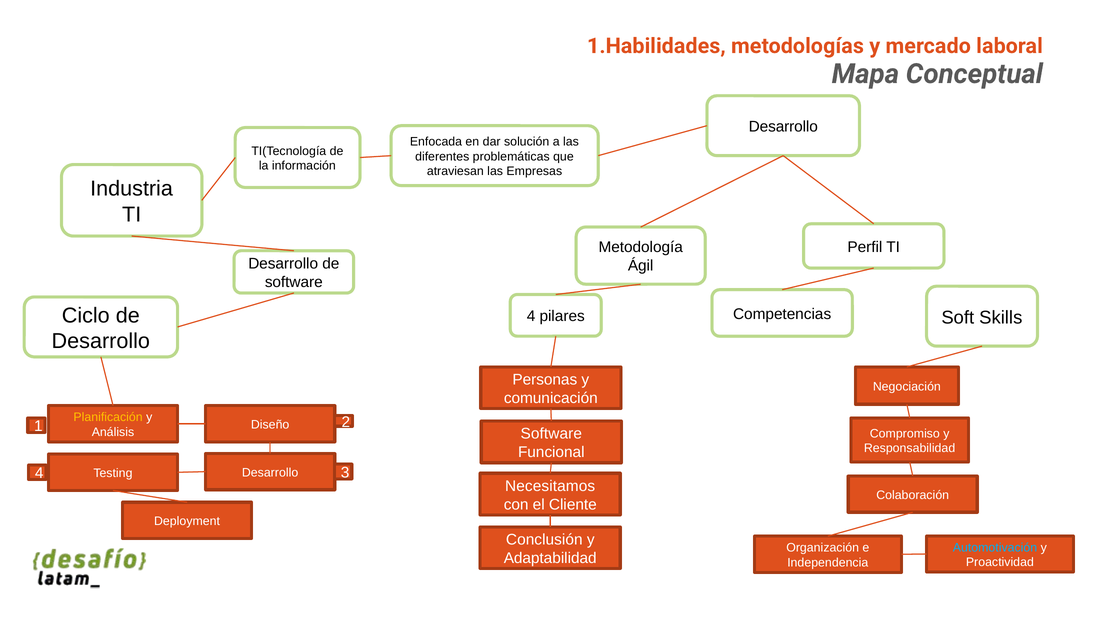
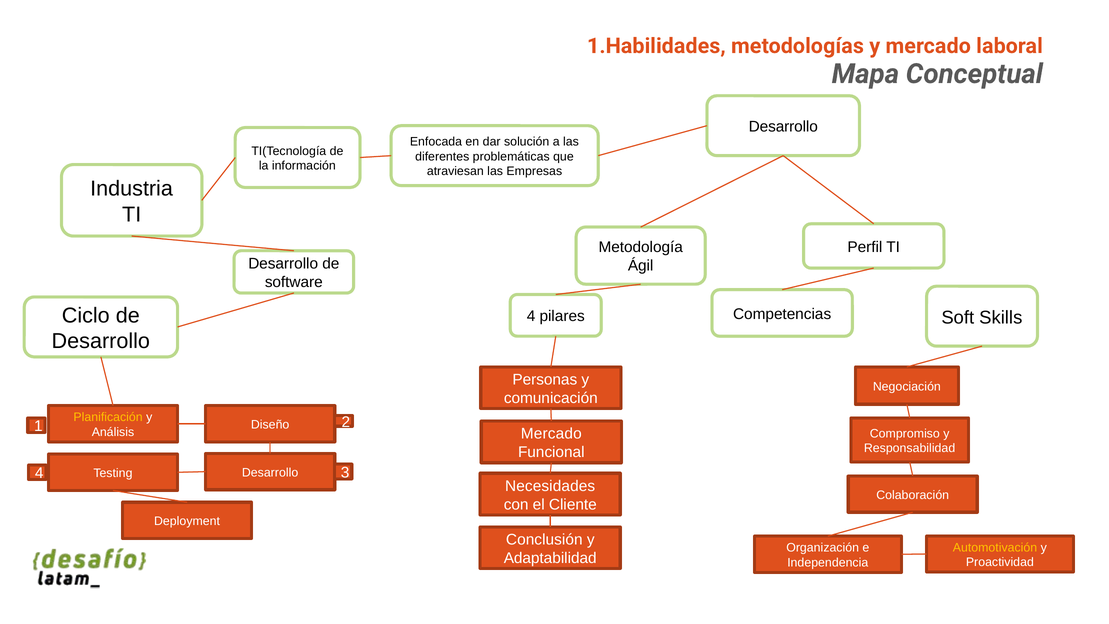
Software: Software -> Mercado (551, 434)
Necesitamos: Necesitamos -> Necesidades (550, 486)
Automotivación colour: light blue -> yellow (995, 547)
